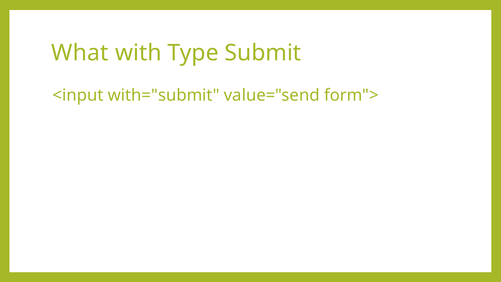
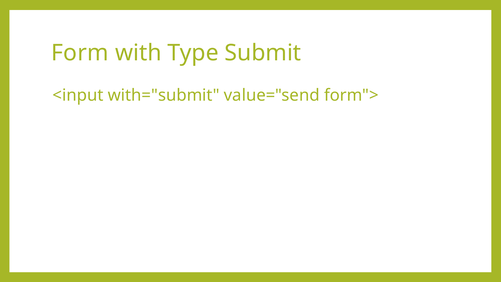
What: What -> Form (80, 53)
